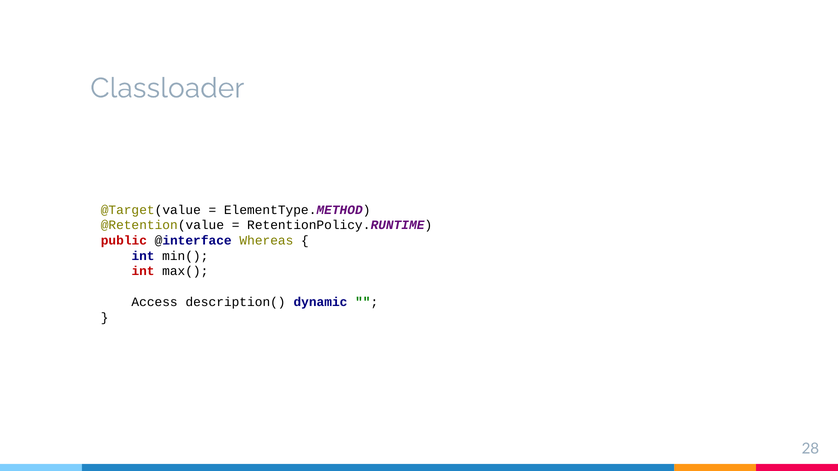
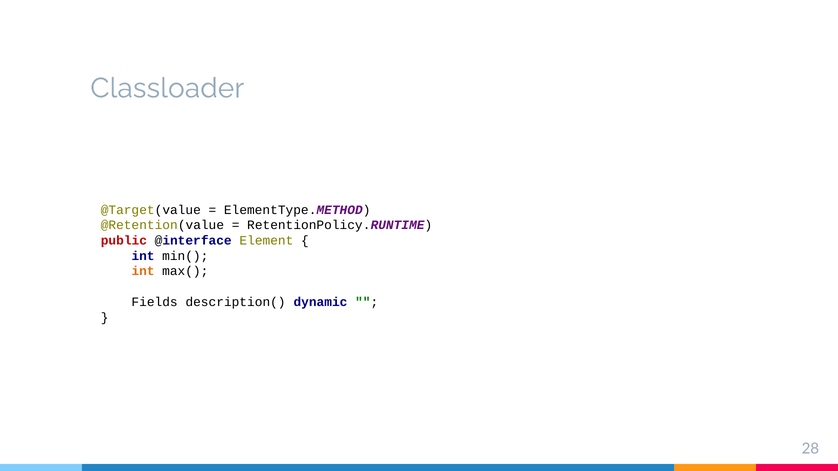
Whereas: Whereas -> Element (266, 241)
int colour: red -> orange (143, 271)
Access: Access -> Fields (155, 302)
